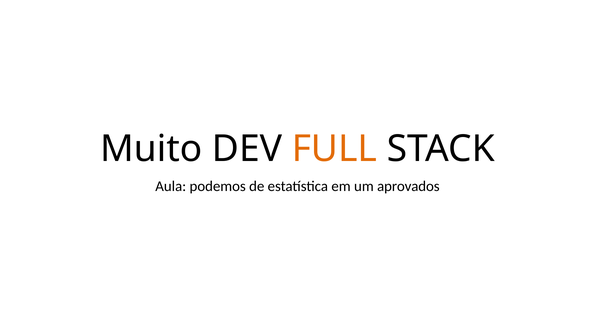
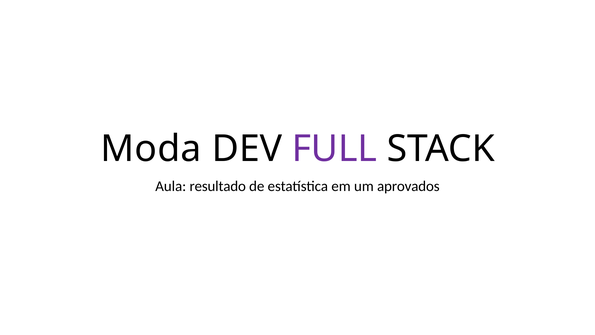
Muito: Muito -> Moda (151, 149)
FULL colour: orange -> purple (334, 149)
podemos: podemos -> resultado (218, 186)
